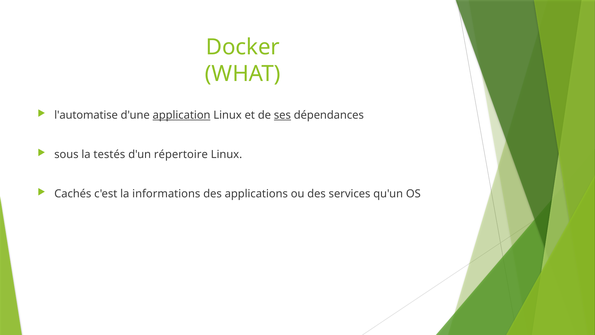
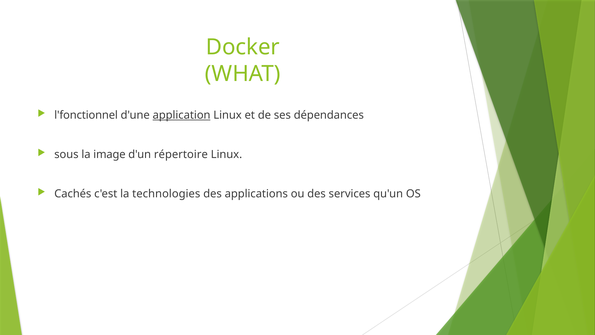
l'automatise: l'automatise -> l'fonctionnel (86, 115)
ses underline: present -> none (282, 115)
testés: testés -> image (109, 154)
informations: informations -> technologies (166, 194)
